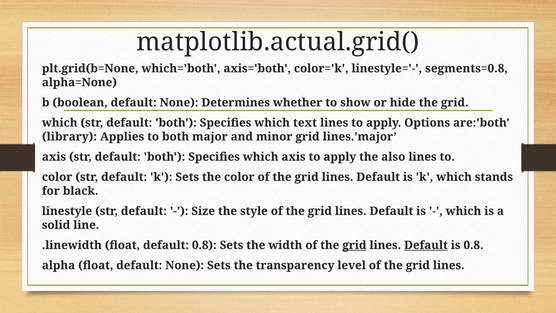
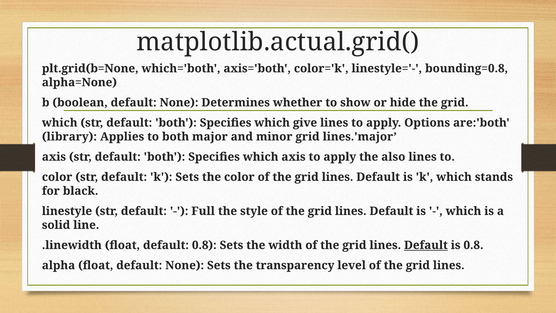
segments=0.8: segments=0.8 -> bounding=0.8 (467, 68)
text: text -> give (305, 123)
Size: Size -> Full (203, 211)
grid underline: present -> none (354, 245)
